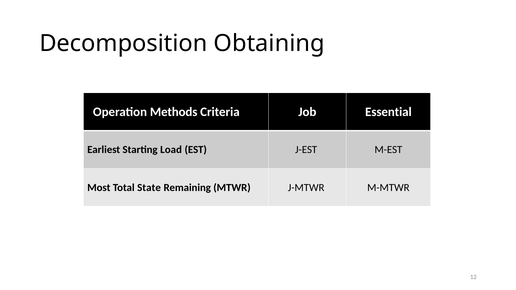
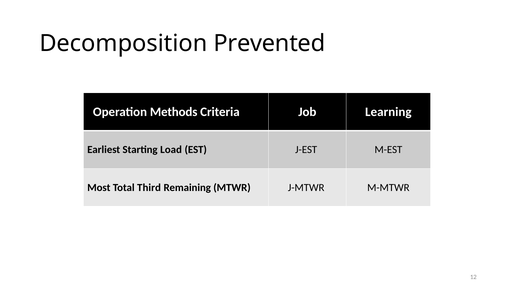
Obtaining: Obtaining -> Prevented (269, 43)
Essential: Essential -> Learning (388, 112)
State: State -> Third (149, 188)
